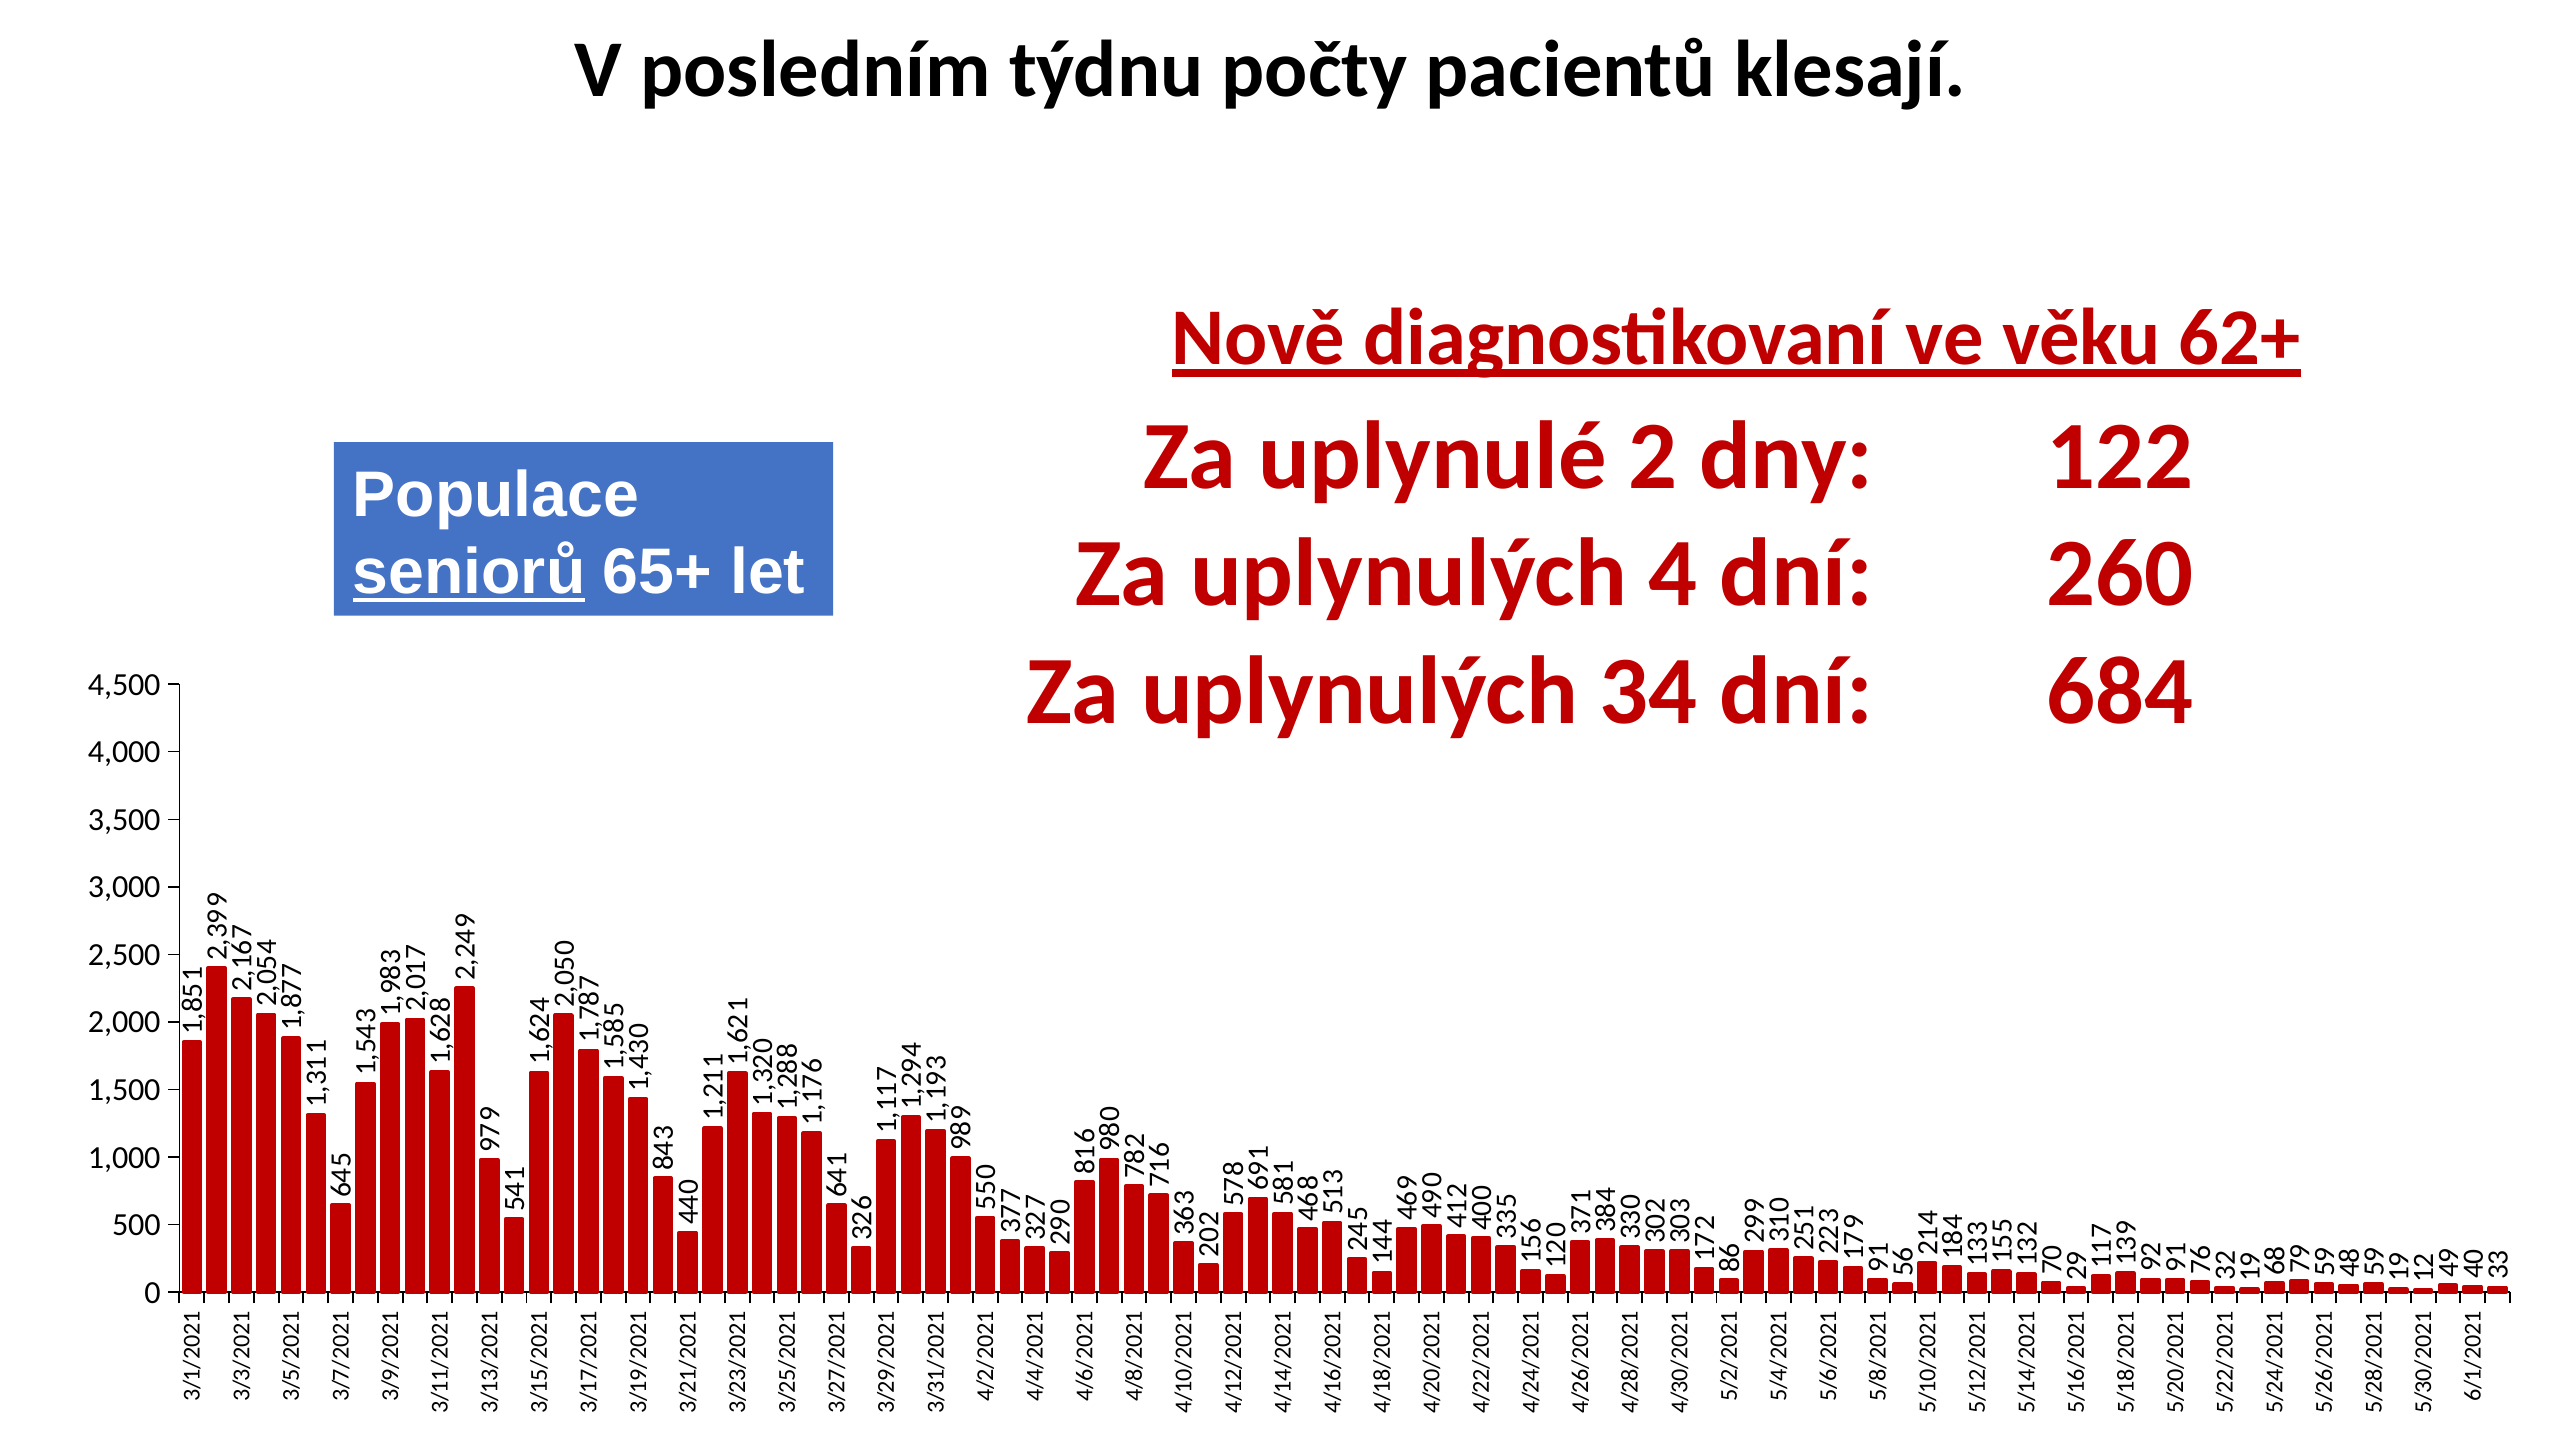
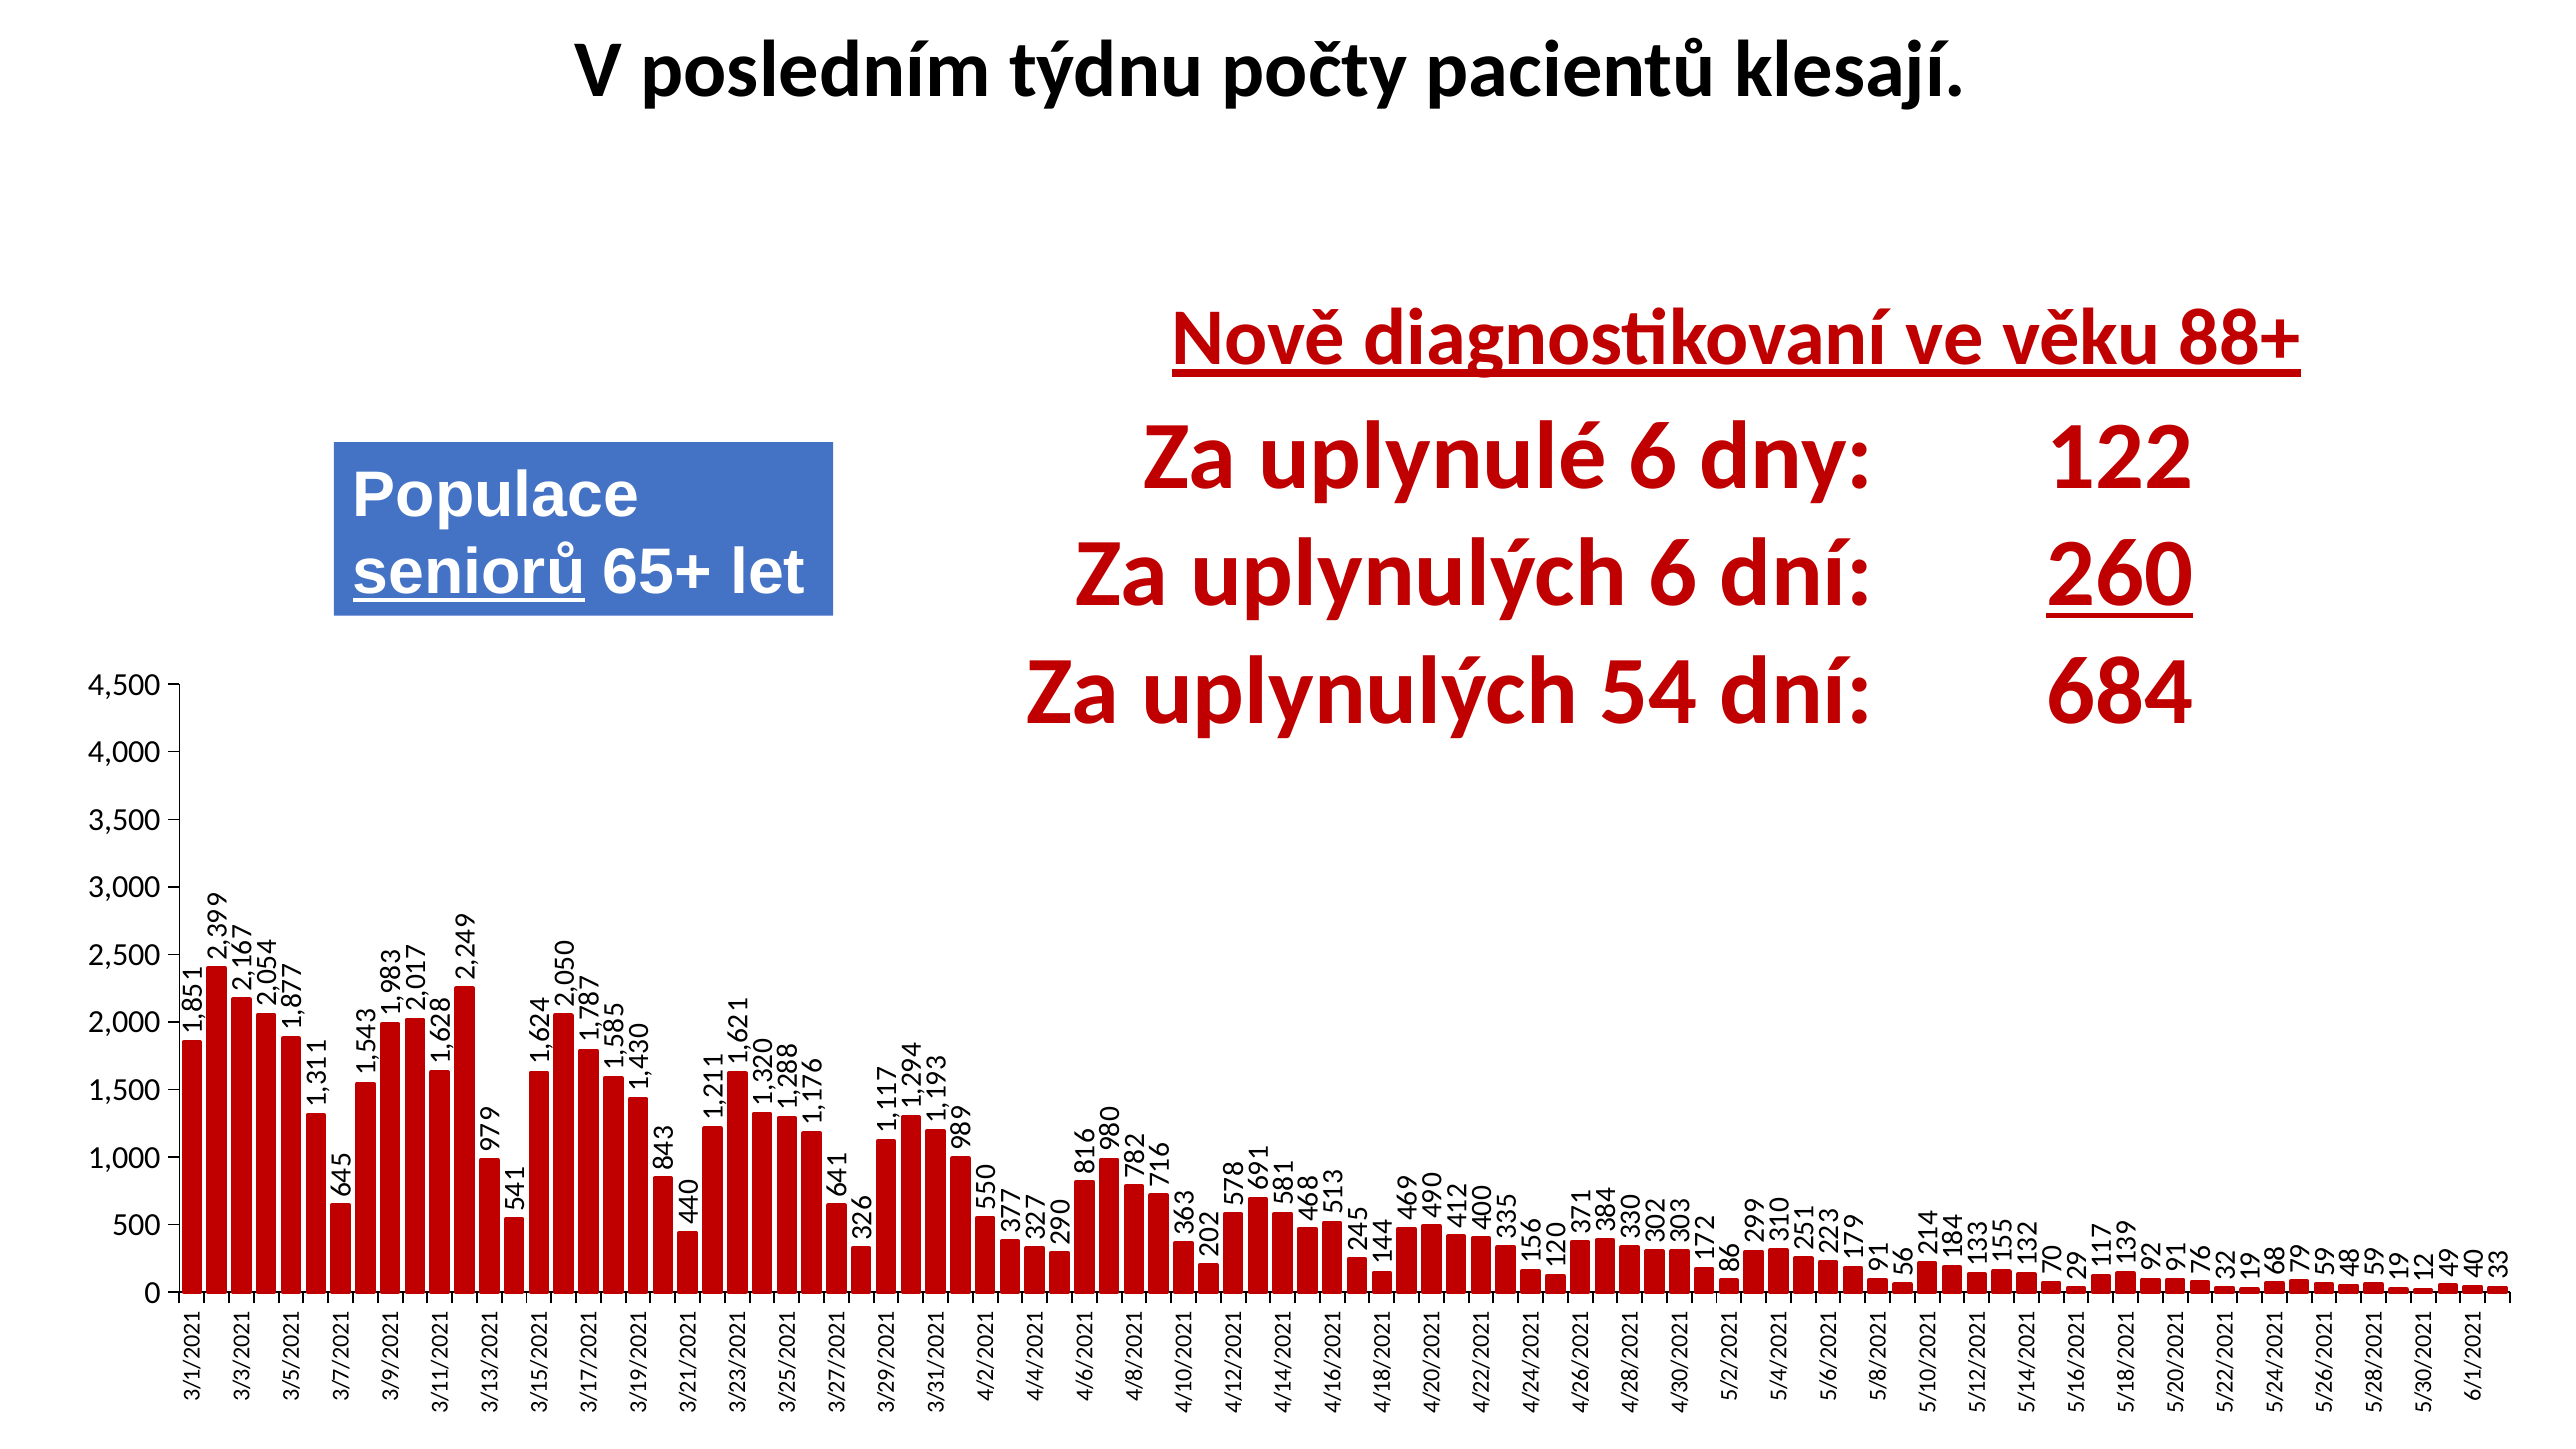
62+: 62+ -> 88+ (2239, 338)
uplynulé 2: 2 -> 6 (1653, 456)
uplynulých 4: 4 -> 6 (1673, 574)
260 underline: none -> present (2120, 574)
34: 34 -> 54 (1649, 692)
